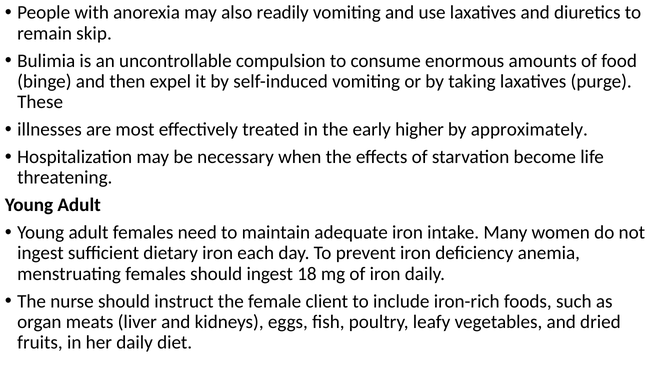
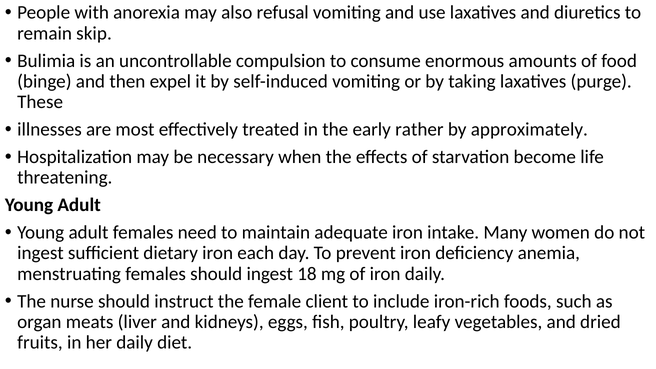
readily: readily -> refusal (283, 13)
higher: higher -> rather (419, 129)
